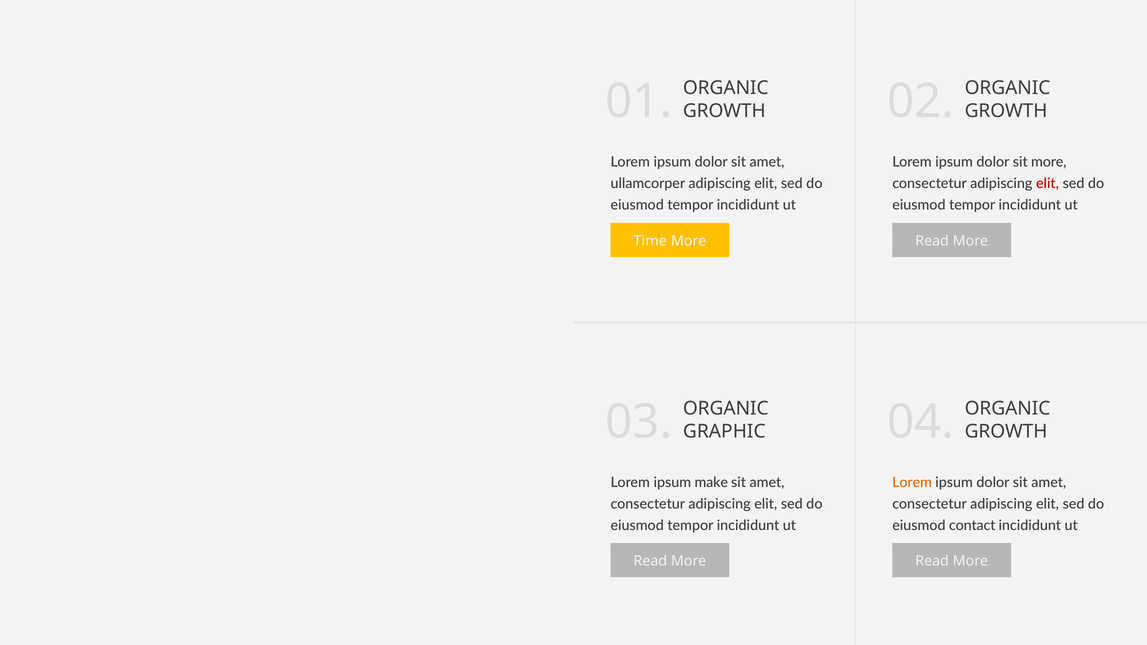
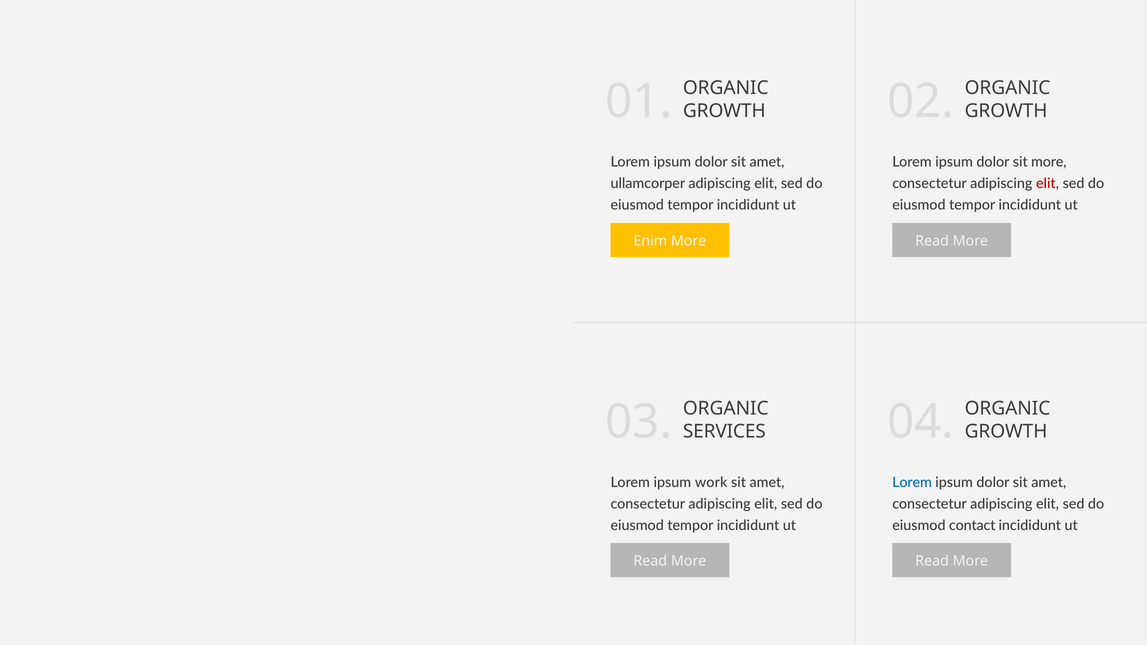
Time: Time -> Enim (650, 241)
GRAPHIC: GRAPHIC -> SERVICES (724, 431)
make: make -> work (711, 482)
Lorem colour: orange -> blue (912, 482)
